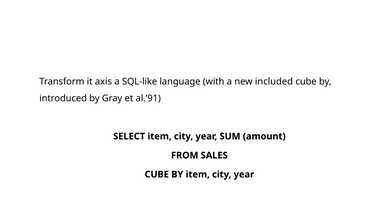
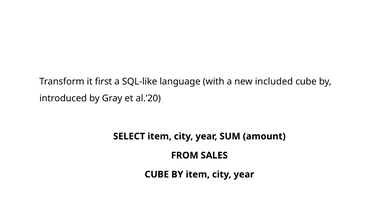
axis: axis -> first (103, 81)
al.’91: al.’91 -> al.’20 (148, 98)
